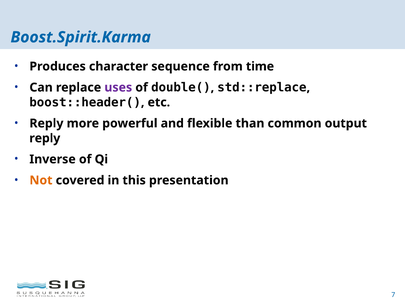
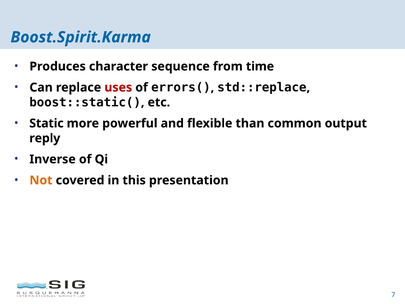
uses colour: purple -> red (118, 87)
double(: double( -> errors( (181, 87)
boost::header(: boost::header( -> boost::static( (85, 102)
Reply: Reply -> Static (46, 123)
